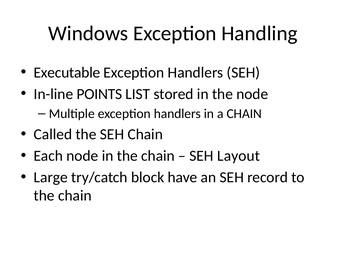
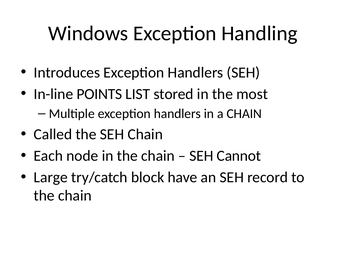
Executable: Executable -> Introduces (67, 73)
the node: node -> most (252, 94)
Layout: Layout -> Cannot (239, 156)
